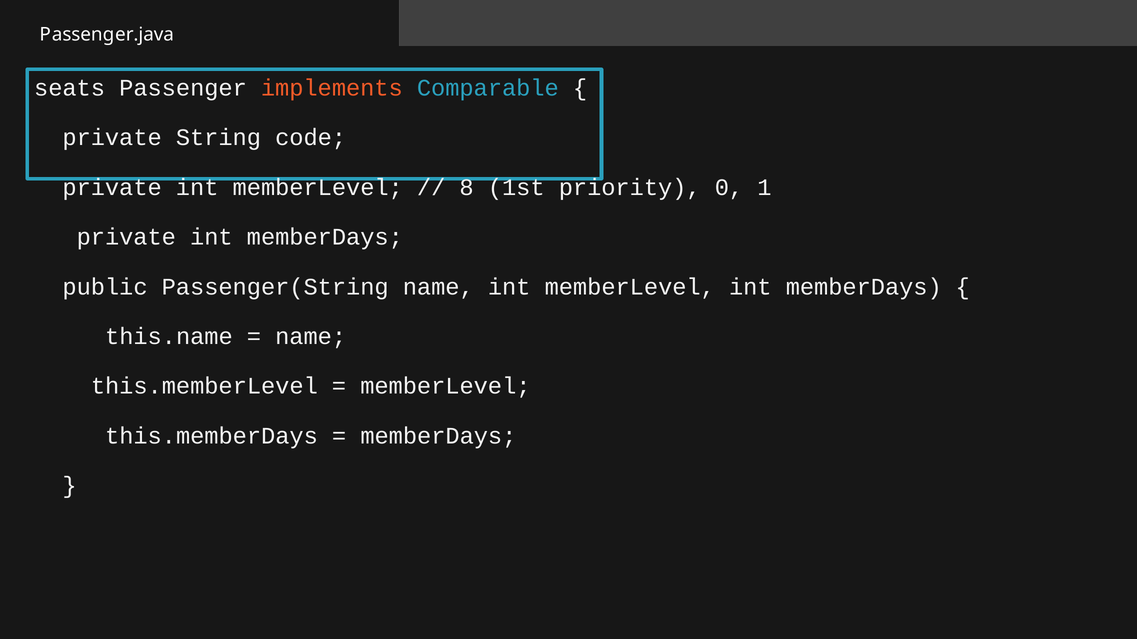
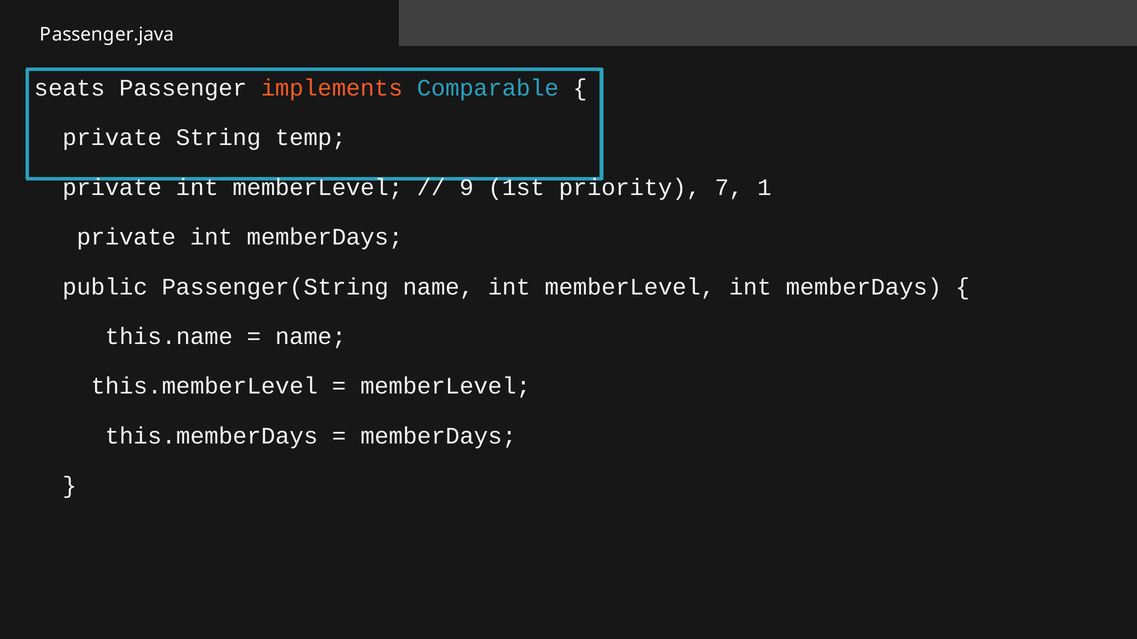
code: code -> temp (311, 138)
8: 8 -> 9 (467, 187)
0: 0 -> 7 (729, 187)
